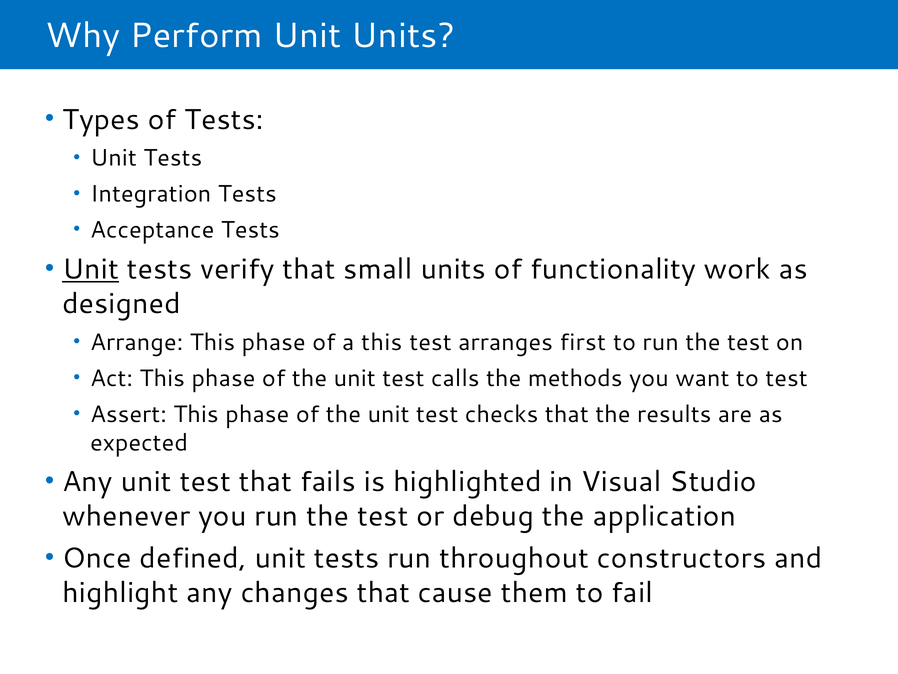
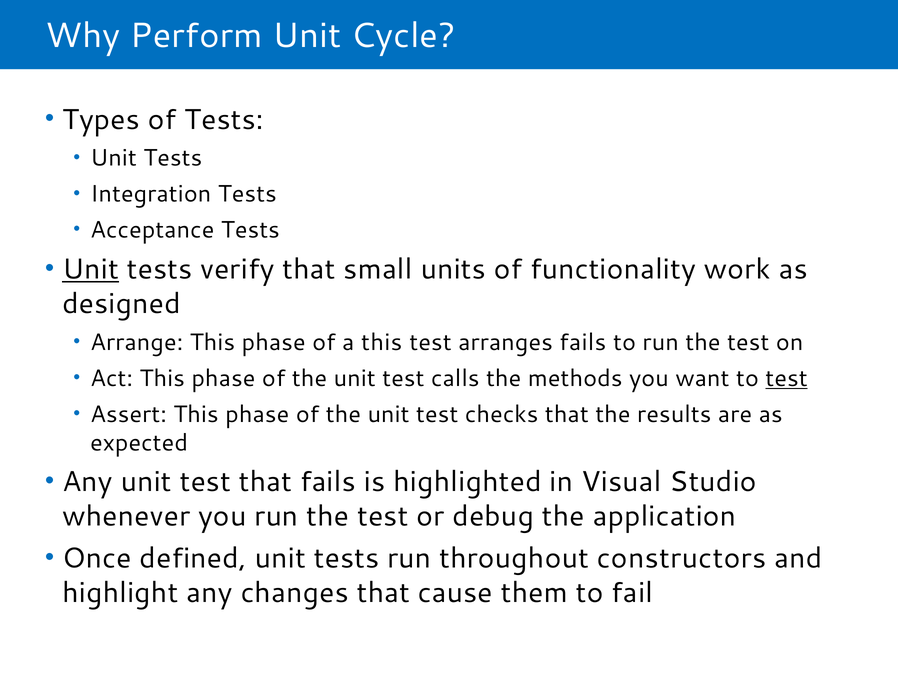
Unit Units: Units -> Cycle (403, 35)
arranges first: first -> fails (583, 342)
test underline: none -> present (787, 378)
